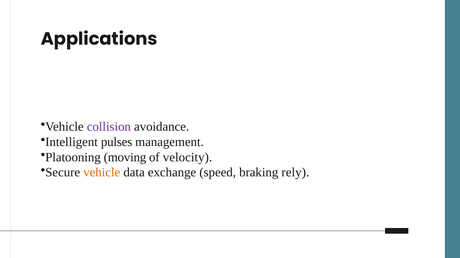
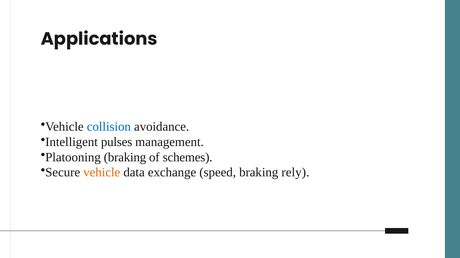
collision colour: purple -> blue (109, 127)
Platooning moving: moving -> braking (125, 158)
velocity: velocity -> schemes (188, 158)
